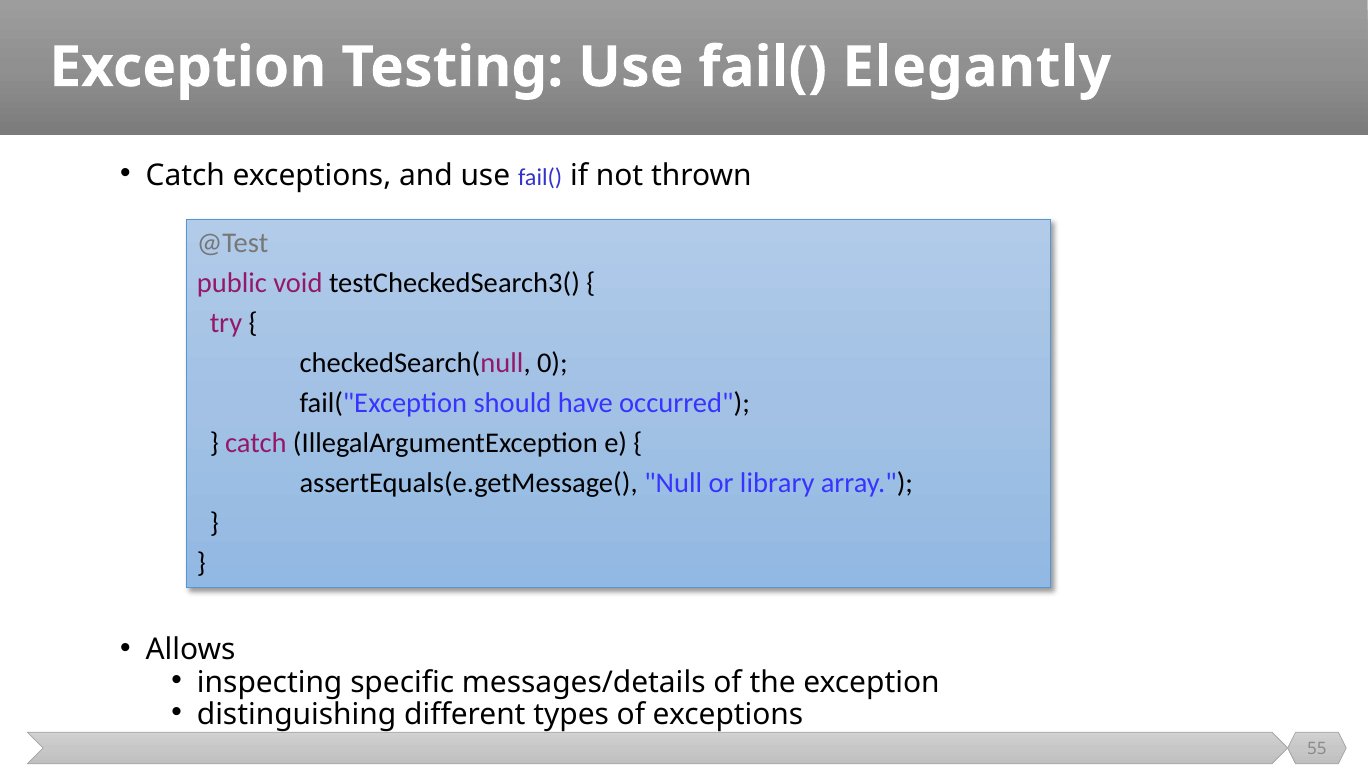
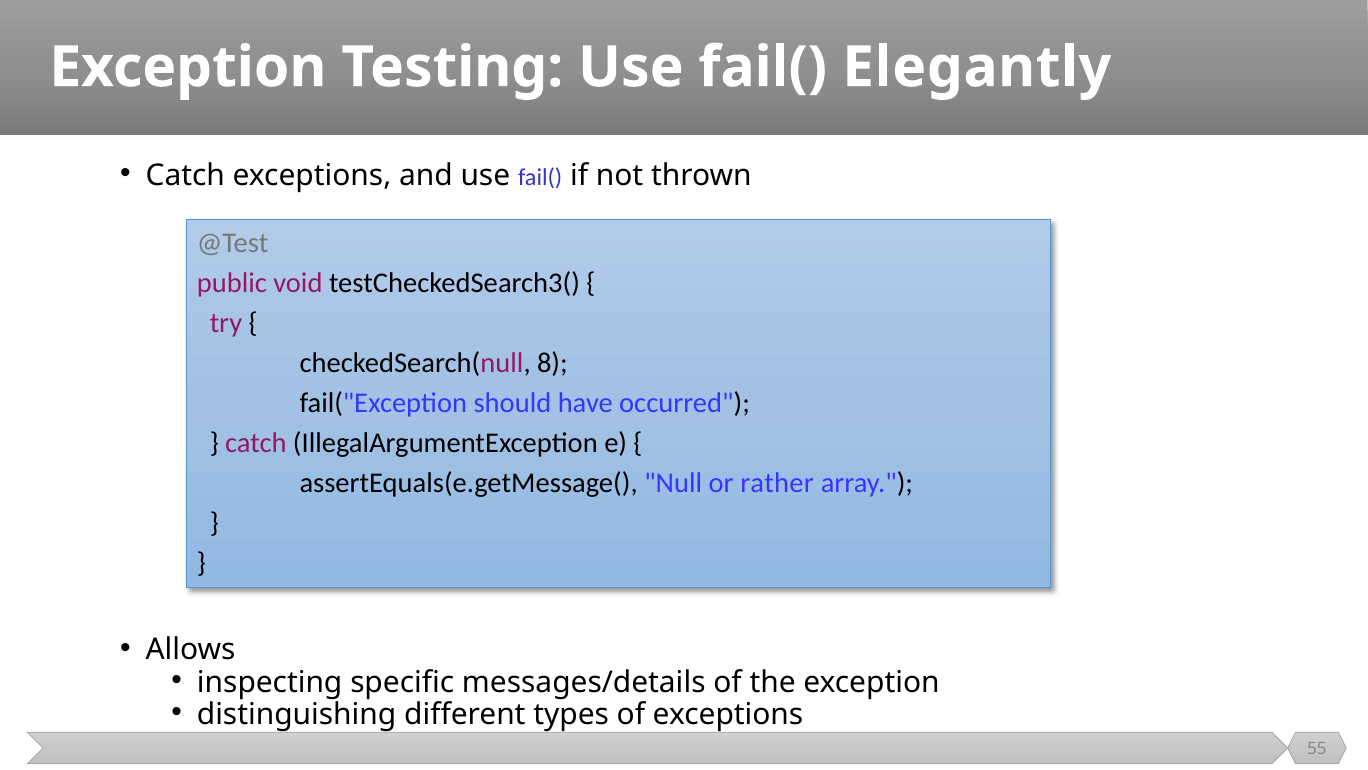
0: 0 -> 8 (552, 363)
library: library -> rather (777, 483)
